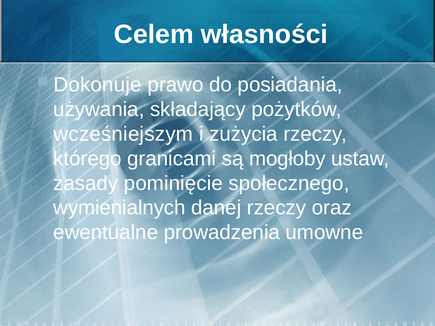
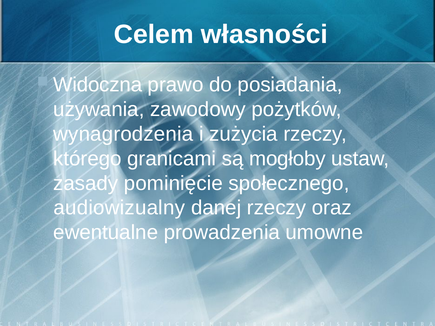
Dokonuje: Dokonuje -> Widoczna (98, 85)
składający: składający -> zawodowy (198, 109)
wcześniejszym: wcześniejszym -> wynagrodzenia (123, 134)
wymienialnych: wymienialnych -> audiowizualny (119, 208)
